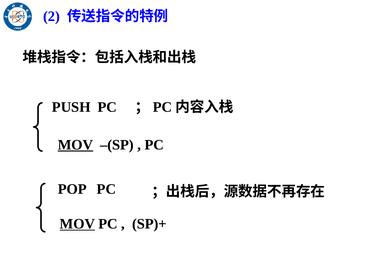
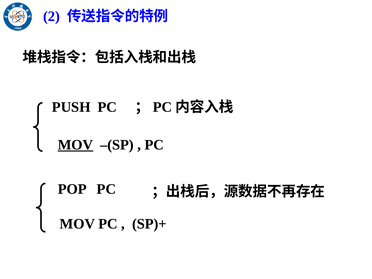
MOV underline: present -> none (77, 224)
